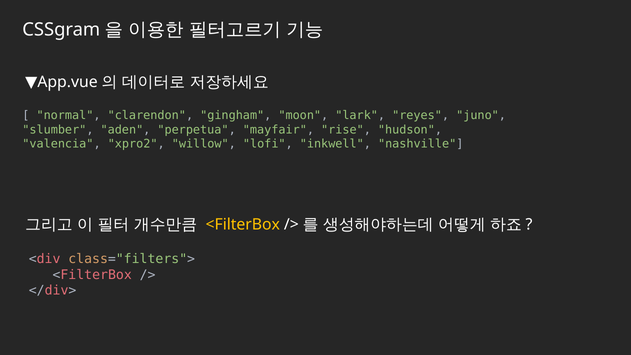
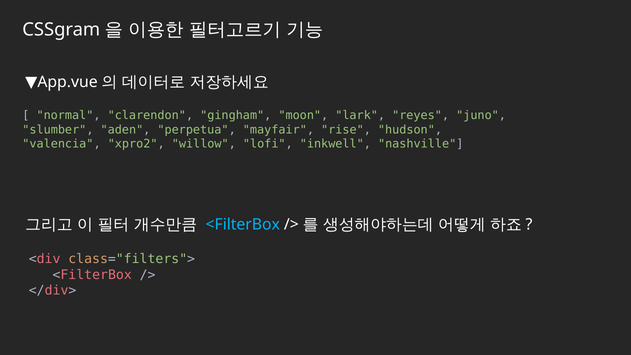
<FilterBox colour: yellow -> light blue (243, 224)
